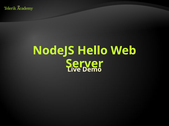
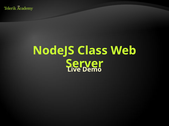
Hello: Hello -> Class (92, 51)
